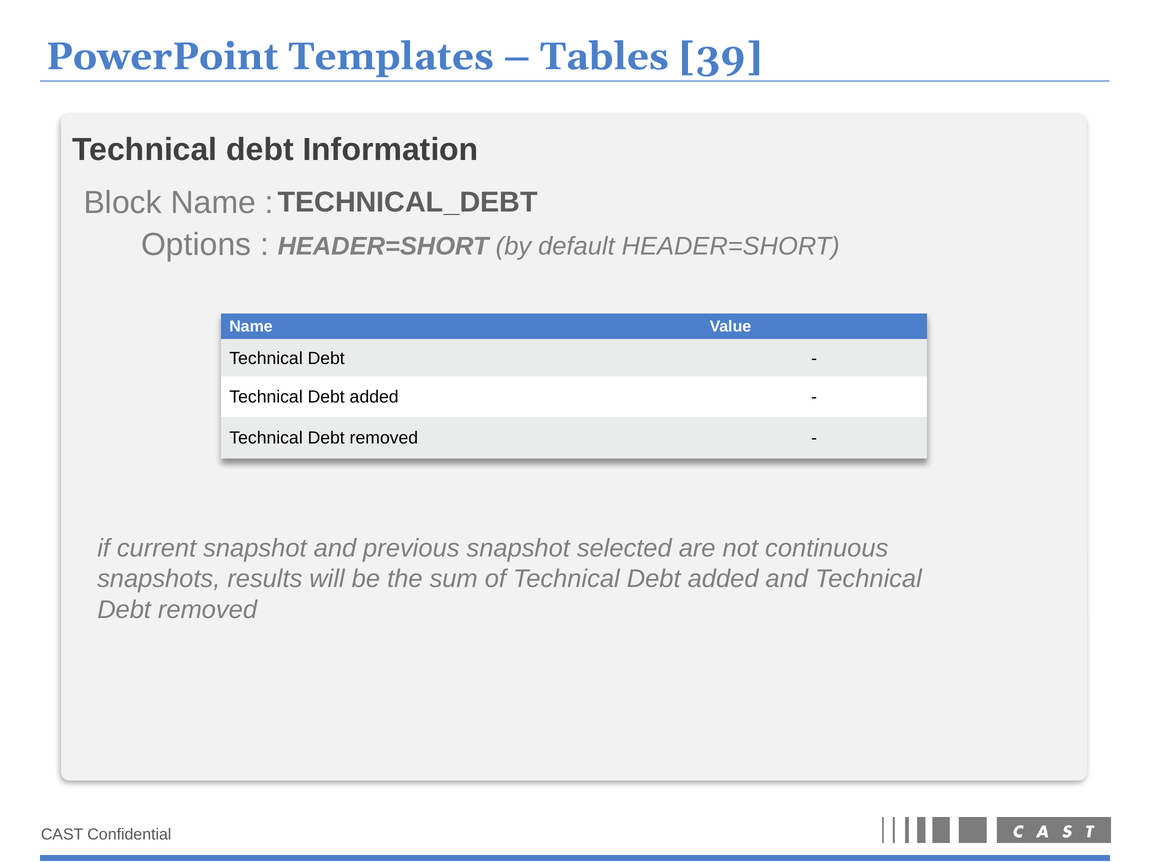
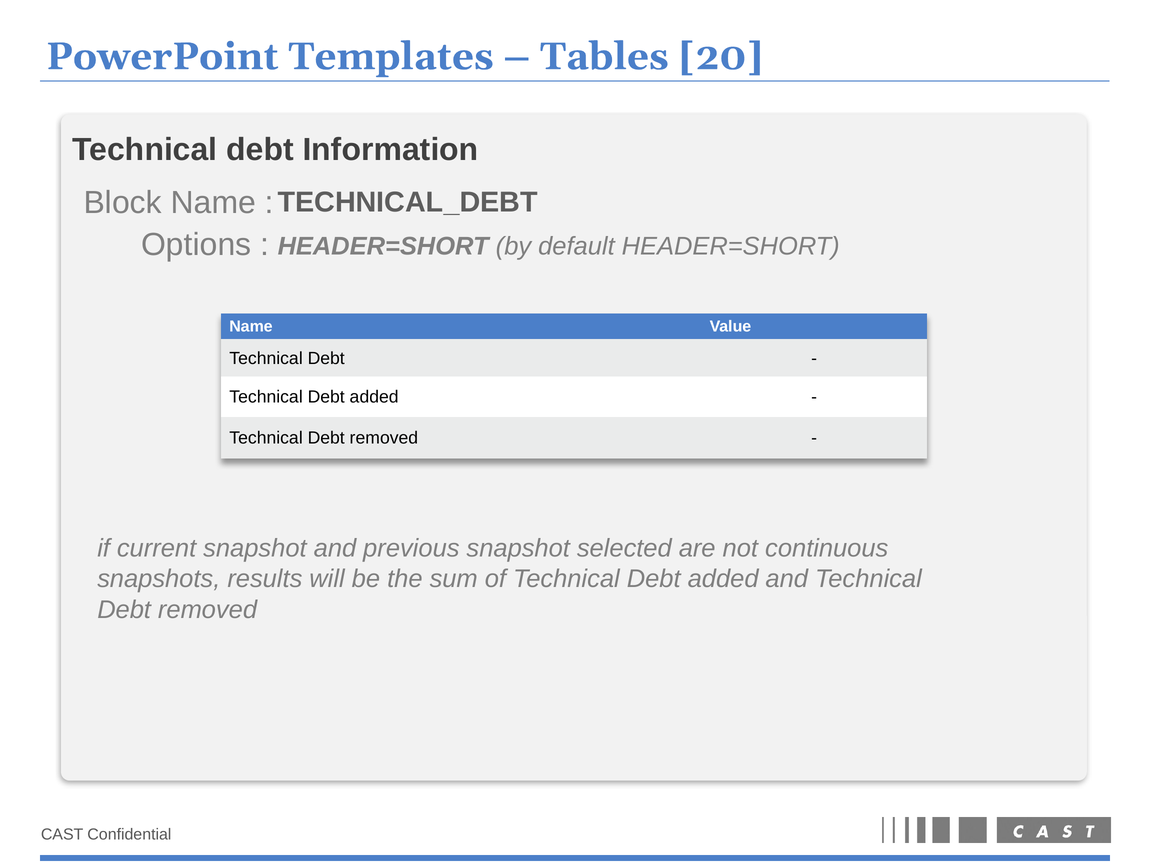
39: 39 -> 20 (721, 57)
